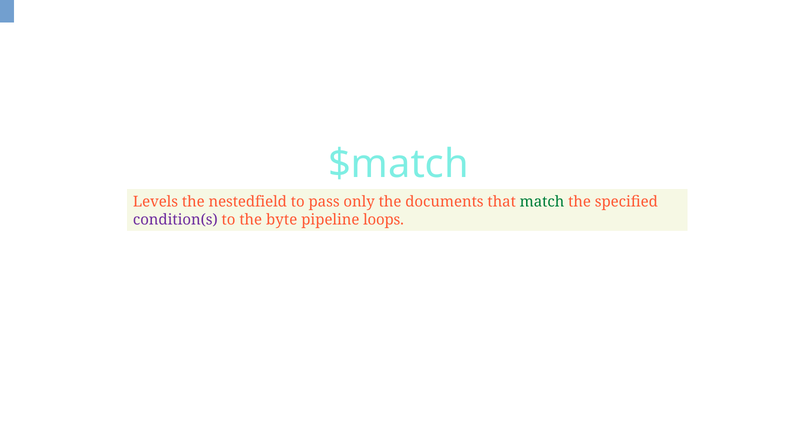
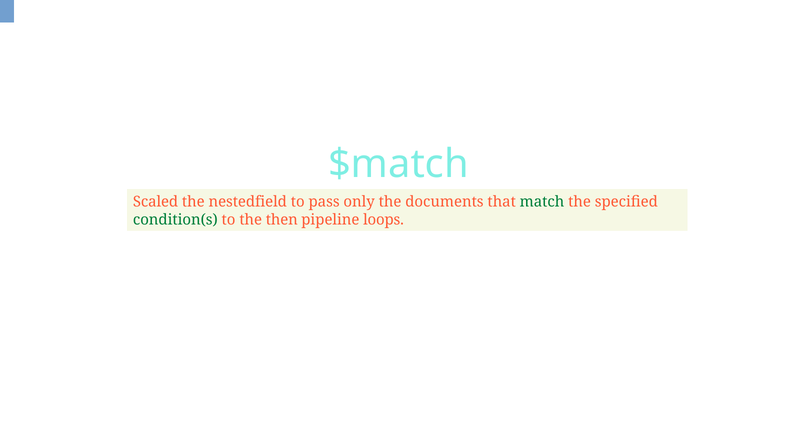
Levels: Levels -> Scaled (156, 202)
condition(s colour: purple -> green (175, 220)
byte: byte -> then (282, 220)
